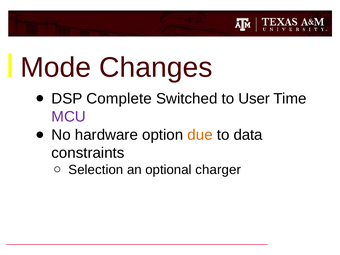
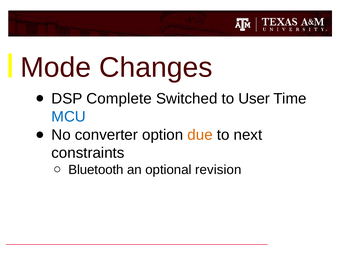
MCU colour: purple -> blue (69, 117)
hardware: hardware -> converter (106, 135)
data: data -> next (248, 135)
Selection: Selection -> Bluetooth (96, 170)
charger: charger -> revision (218, 170)
